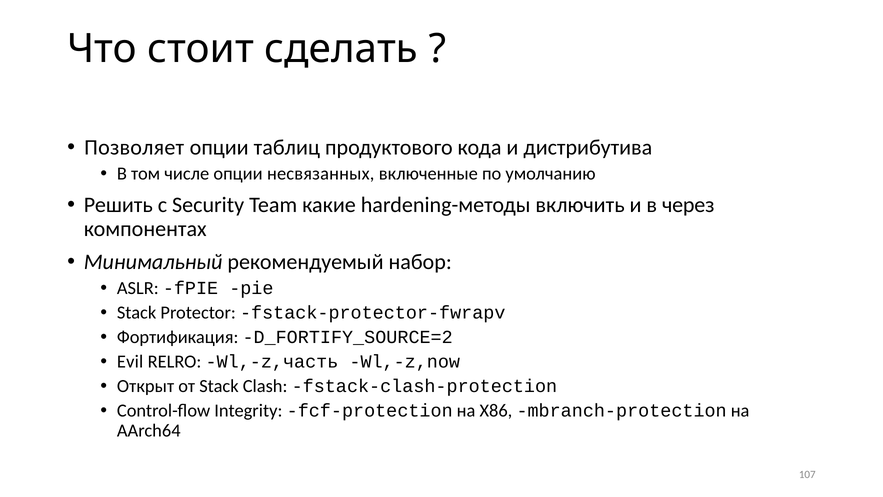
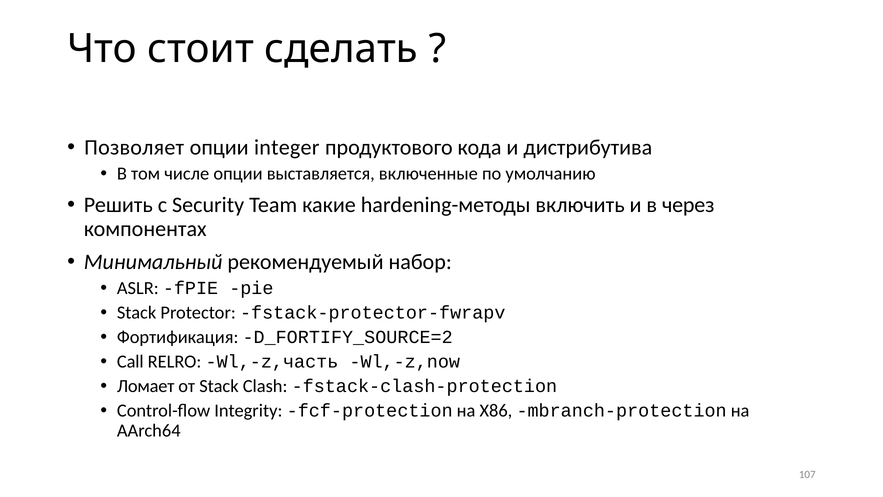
таблиц: таблиц -> integer (287, 147)
несвязанных: несвязанных -> выставляется (321, 174)
Evil: Evil -> Call (130, 361)
Открыт: Открыт -> Ломает (146, 386)
